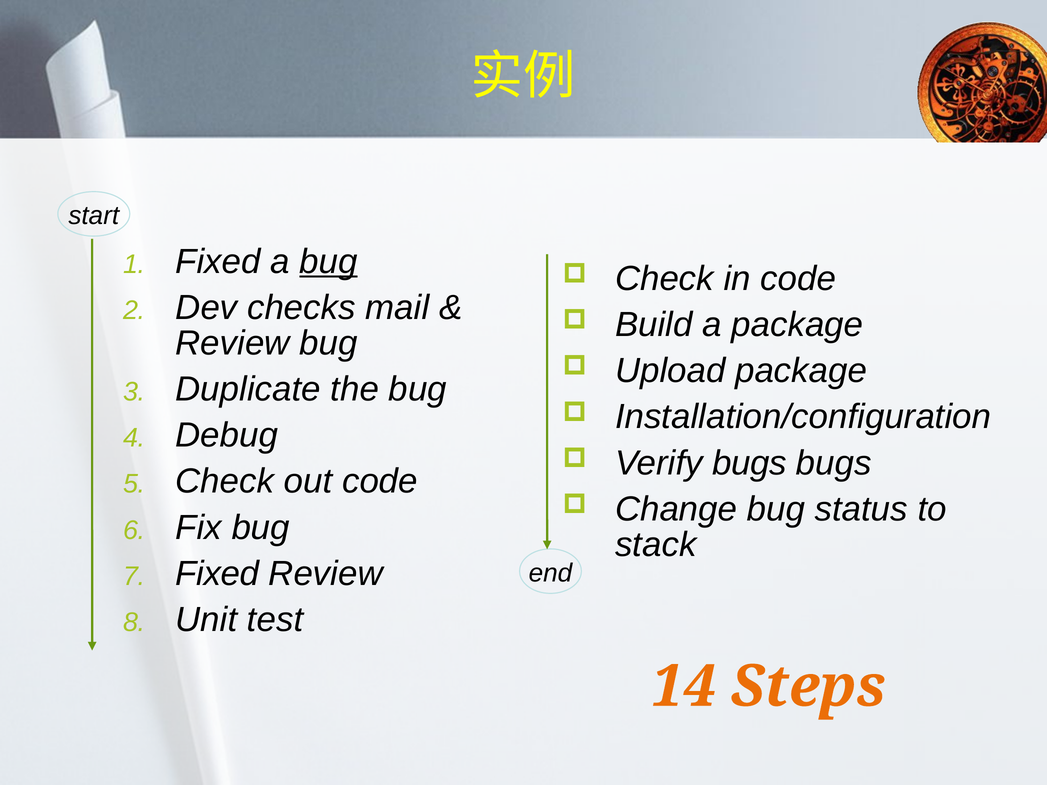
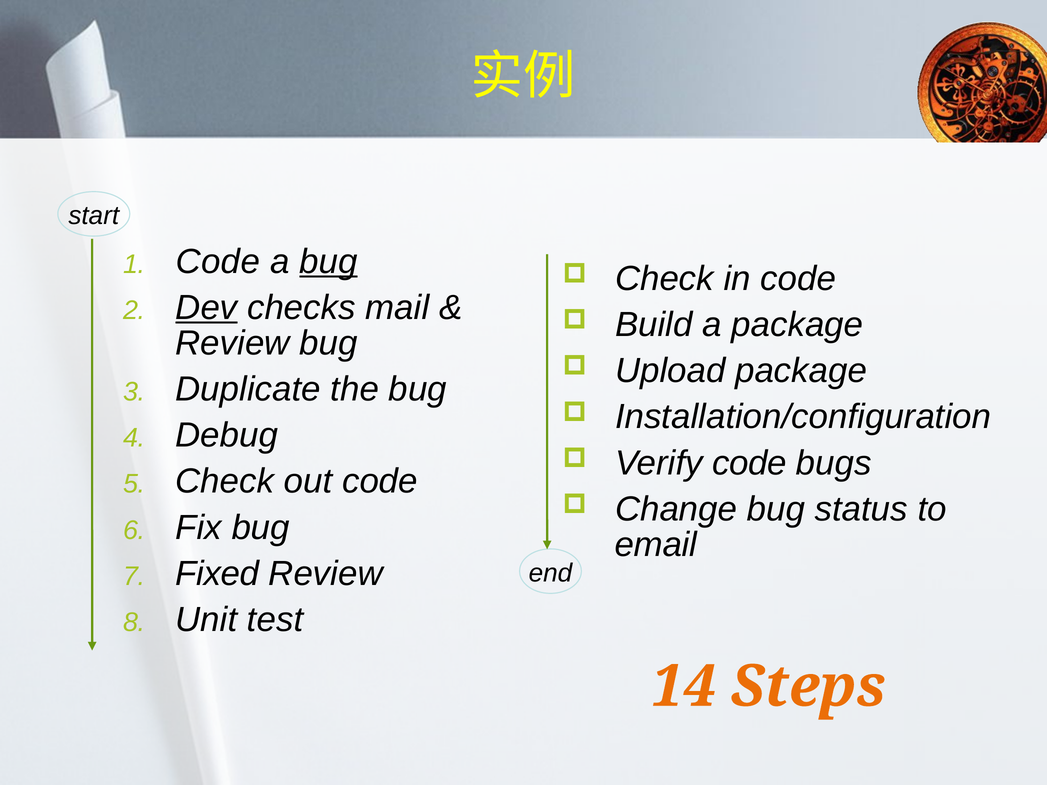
Fixed: Fixed -> Code (218, 262)
Dev underline: none -> present (206, 308)
Verify bugs: bugs -> code (750, 463)
stack: stack -> email (656, 545)
